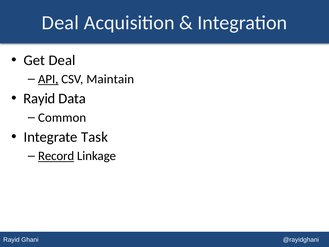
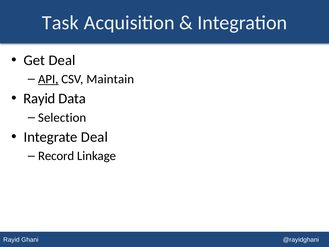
Deal: Deal -> Task (60, 23)
Common: Common -> Selection (62, 117)
Integrate Task: Task -> Deal (94, 137)
Record underline: present -> none (56, 156)
